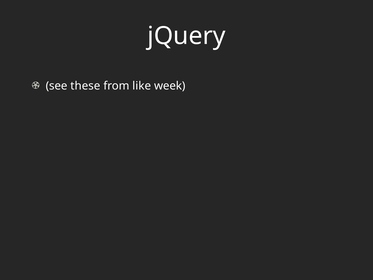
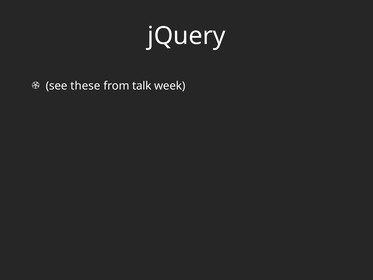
like: like -> talk (142, 86)
